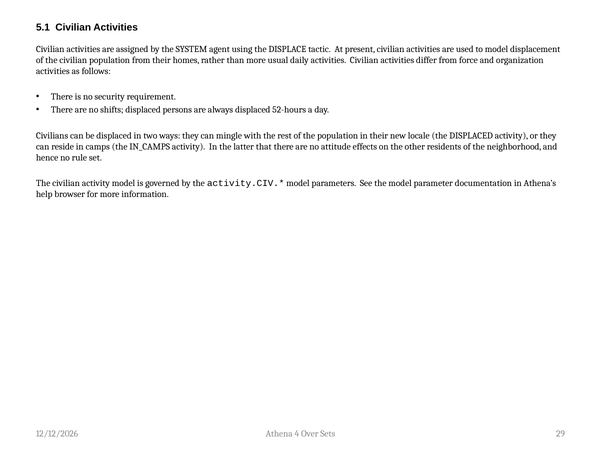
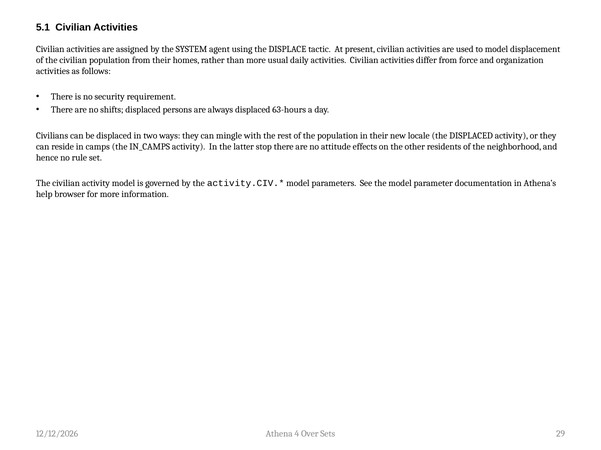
52-hours: 52-hours -> 63-hours (289, 110)
that: that -> stop (264, 147)
